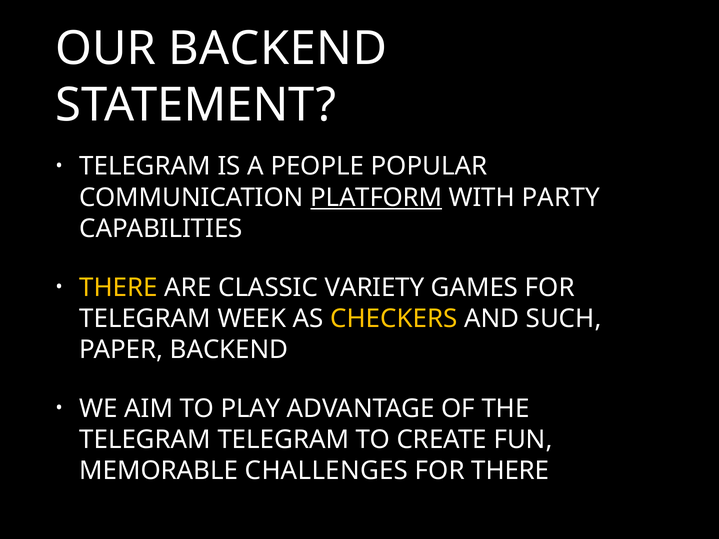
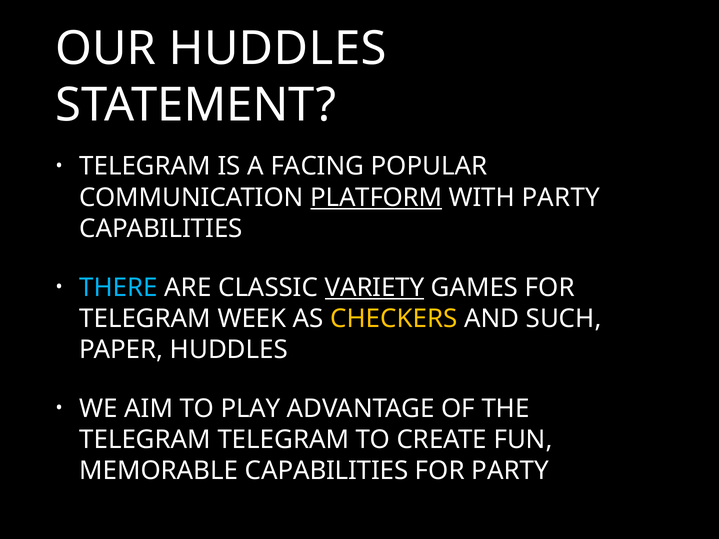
OUR BACKEND: BACKEND -> HUDDLES (278, 49)
PEOPLE: PEOPLE -> FACING (317, 167)
THERE colour: yellow -> light blue (119, 288)
VARIETY underline: none -> present (375, 288)
PAPER BACKEND: BACKEND -> HUDDLES (229, 350)
MEMORABLE CHALLENGES: CHALLENGES -> CAPABILITIES (327, 471)
FOR THERE: THERE -> PARTY (510, 471)
